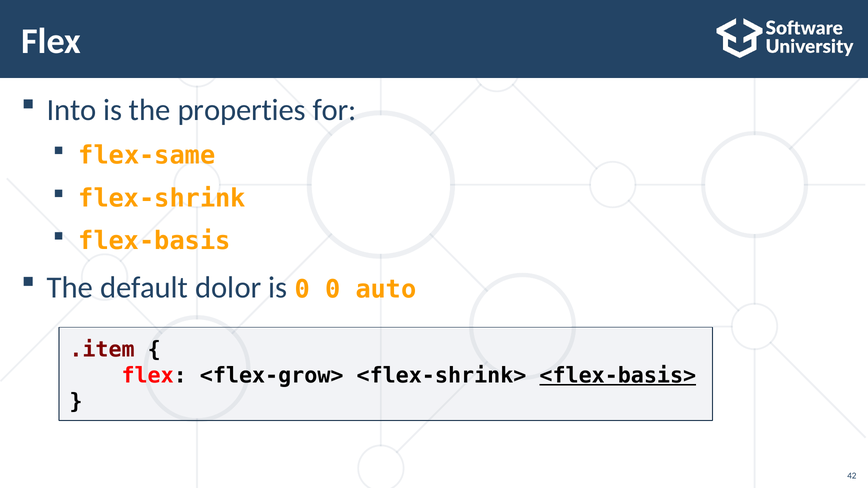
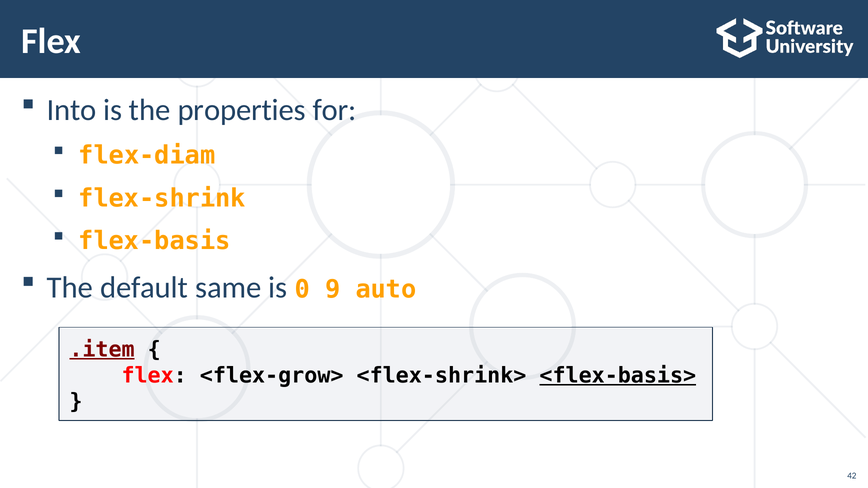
flex-same: flex-same -> flex-diam (147, 156)
dolor: dolor -> same (228, 288)
0 0: 0 -> 9 (333, 290)
.item underline: none -> present (102, 350)
